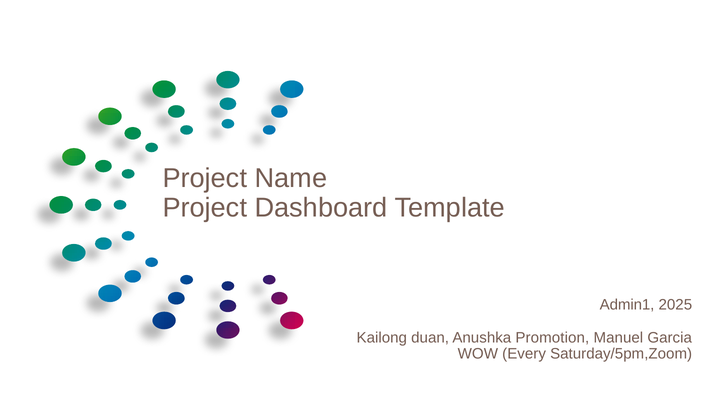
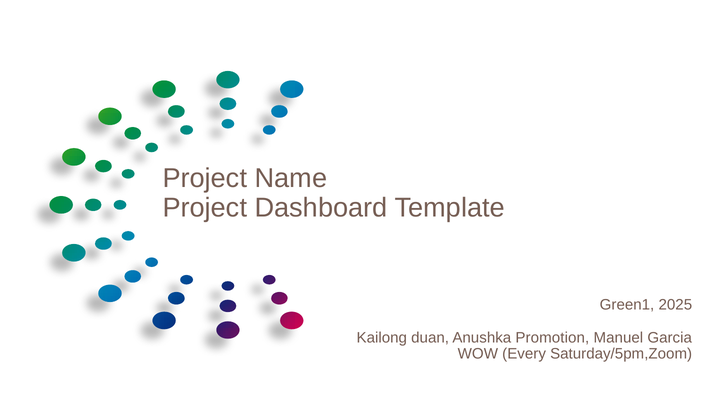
Admin1: Admin1 -> Green1 (627, 305)
